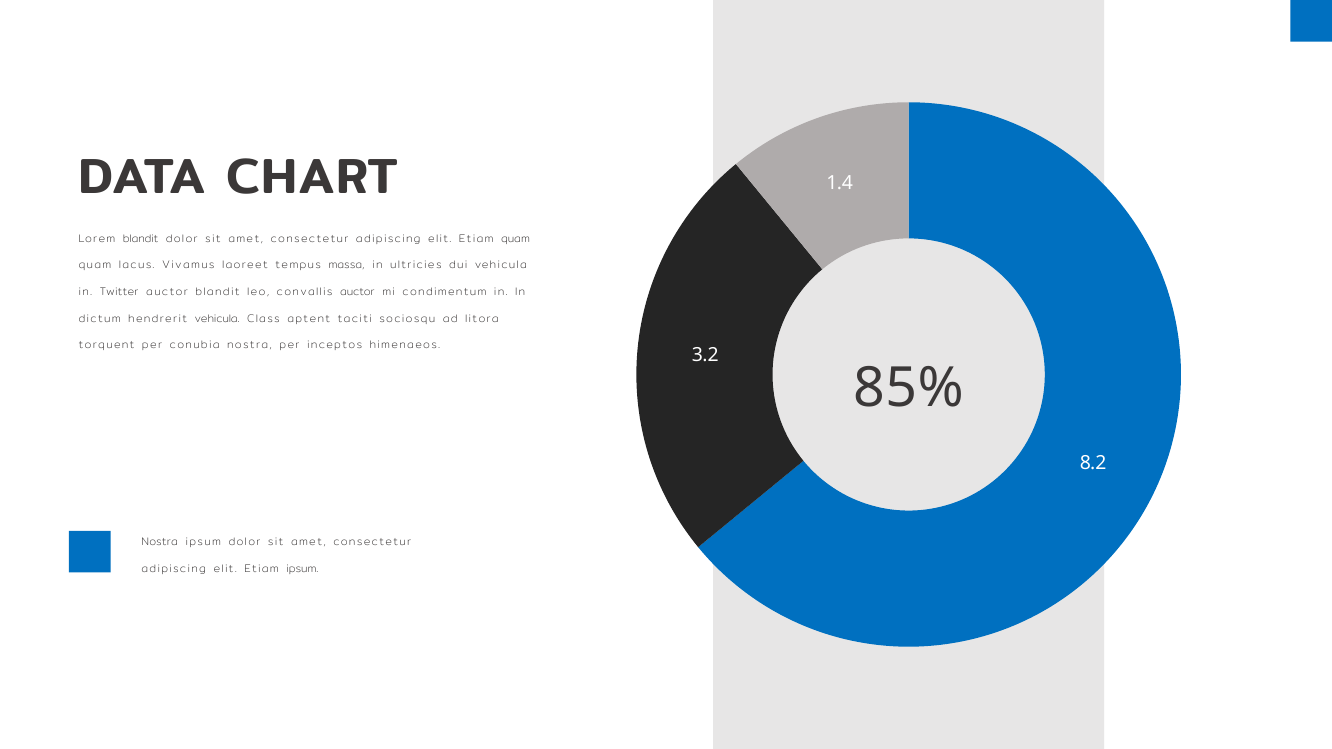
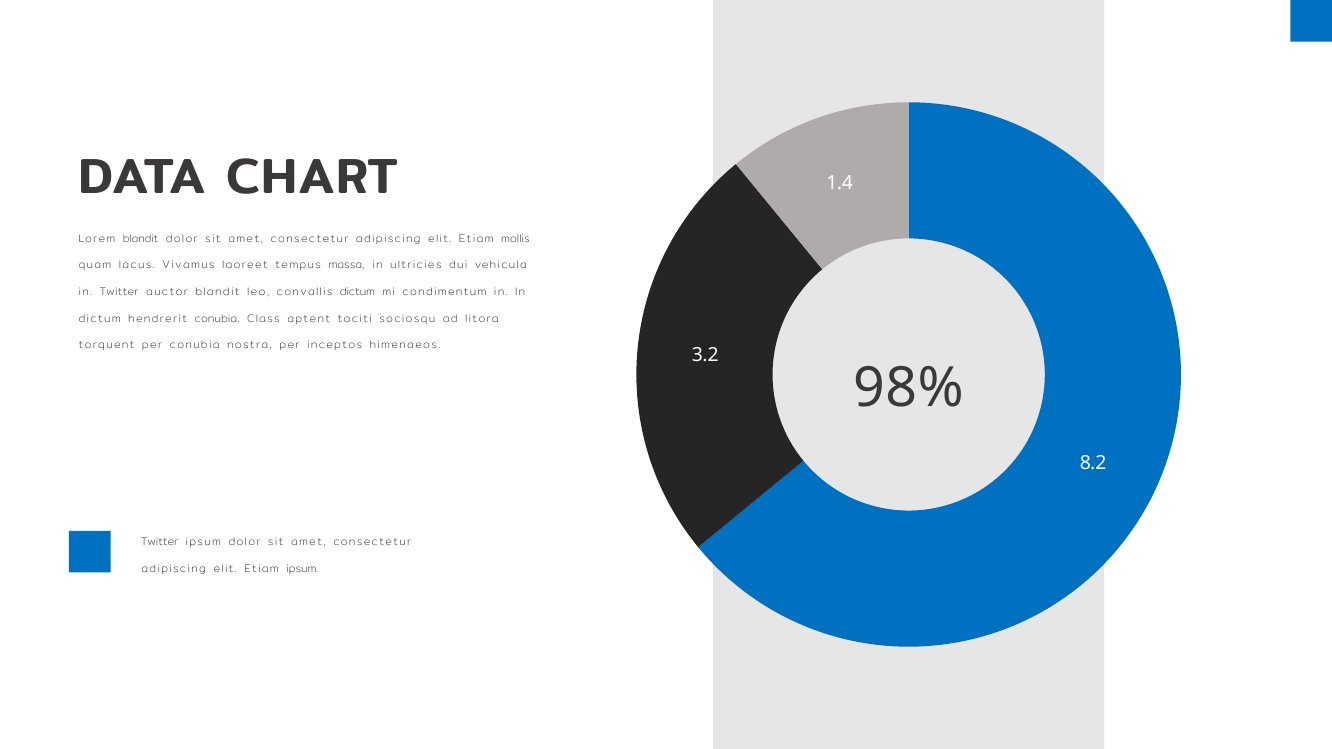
Etiam quam: quam -> mollis (515, 239)
convallis auctor: auctor -> dictum (357, 292)
hendrerit vehicula: vehicula -> conubia (217, 318)
85%: 85% -> 98% (908, 388)
Nostra: Nostra -> Twitter (160, 542)
